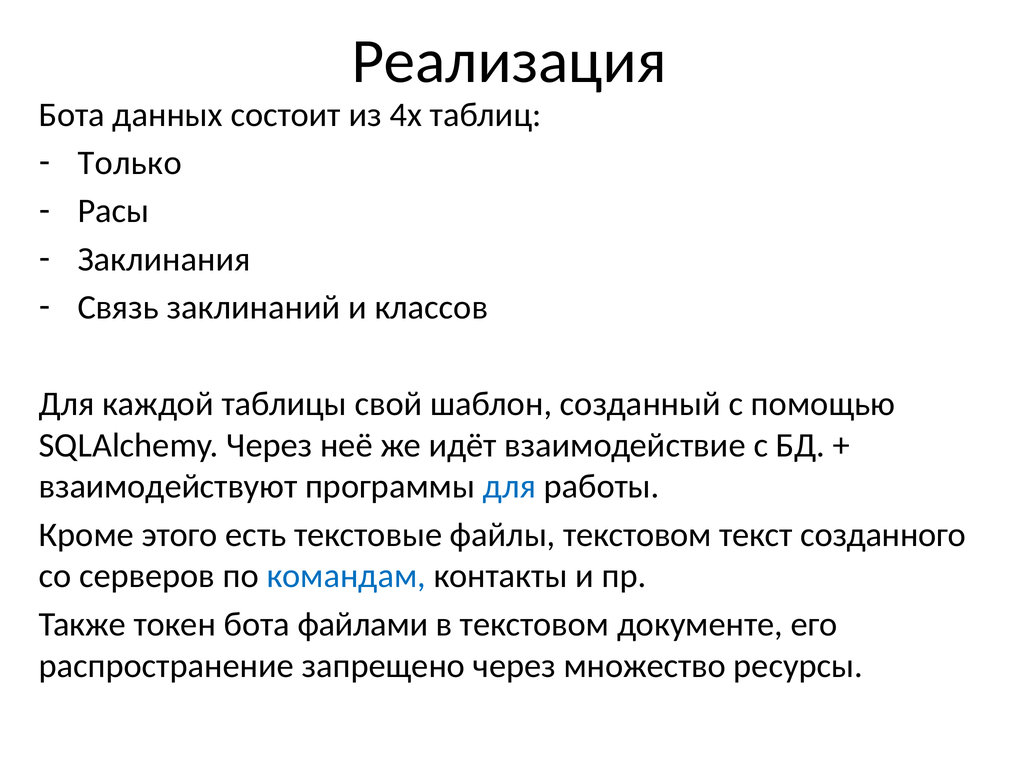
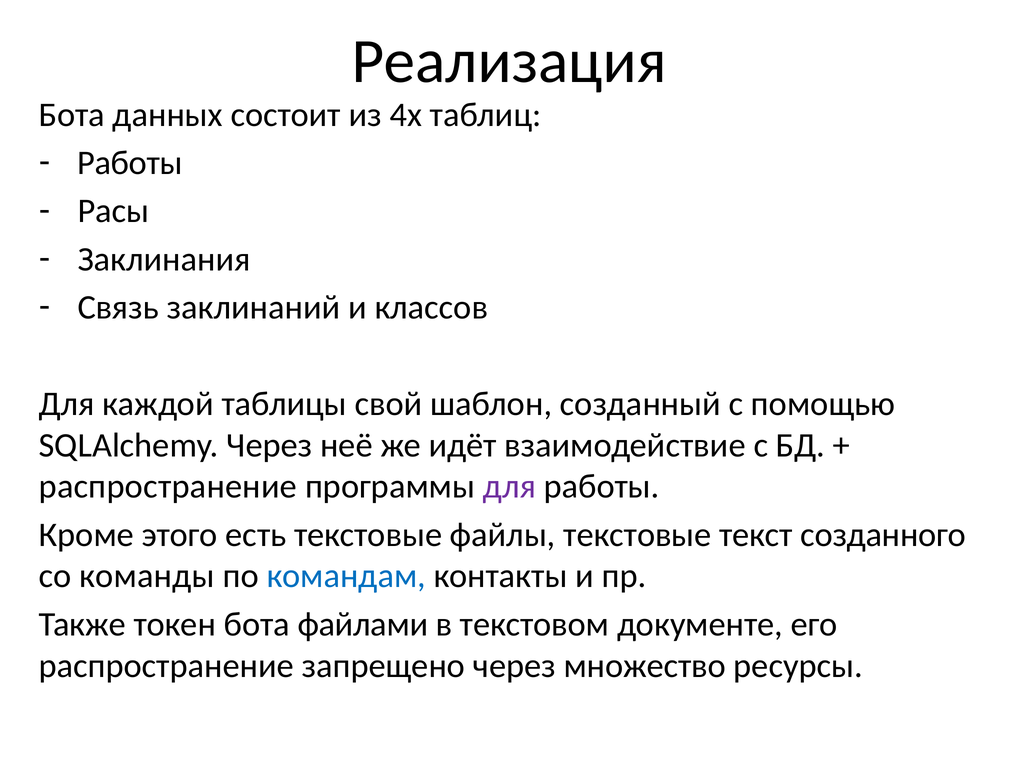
Только: Только -> Работы (130, 163)
взаимодействуют: взаимодействуют -> распространение (168, 486)
для colour: blue -> purple (509, 486)
файлы текстовом: текстовом -> текстовые (637, 535)
серверов: серверов -> команды (147, 576)
